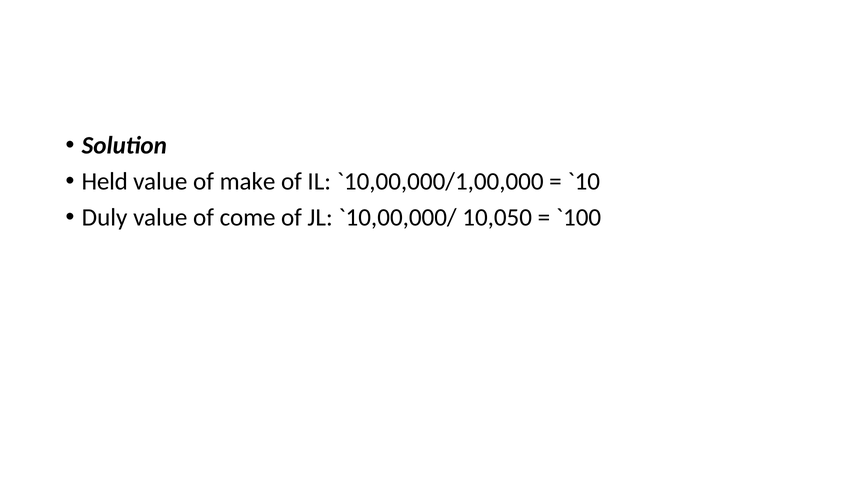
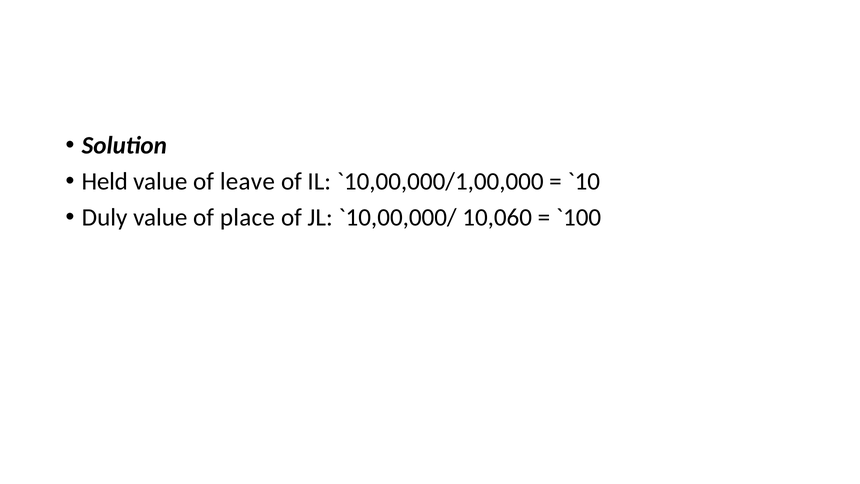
make: make -> leave (247, 181)
come: come -> place (247, 218)
10,050: 10,050 -> 10,060 (497, 218)
